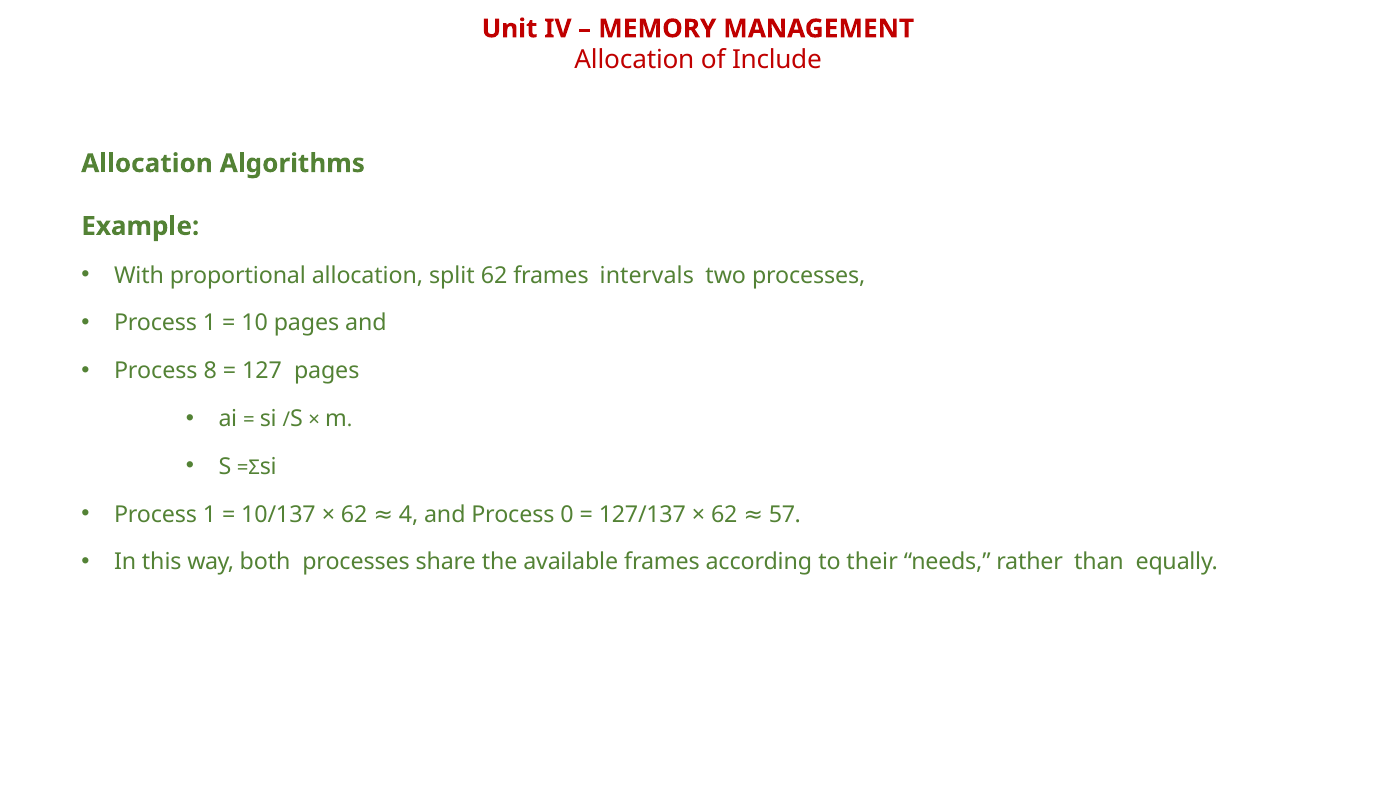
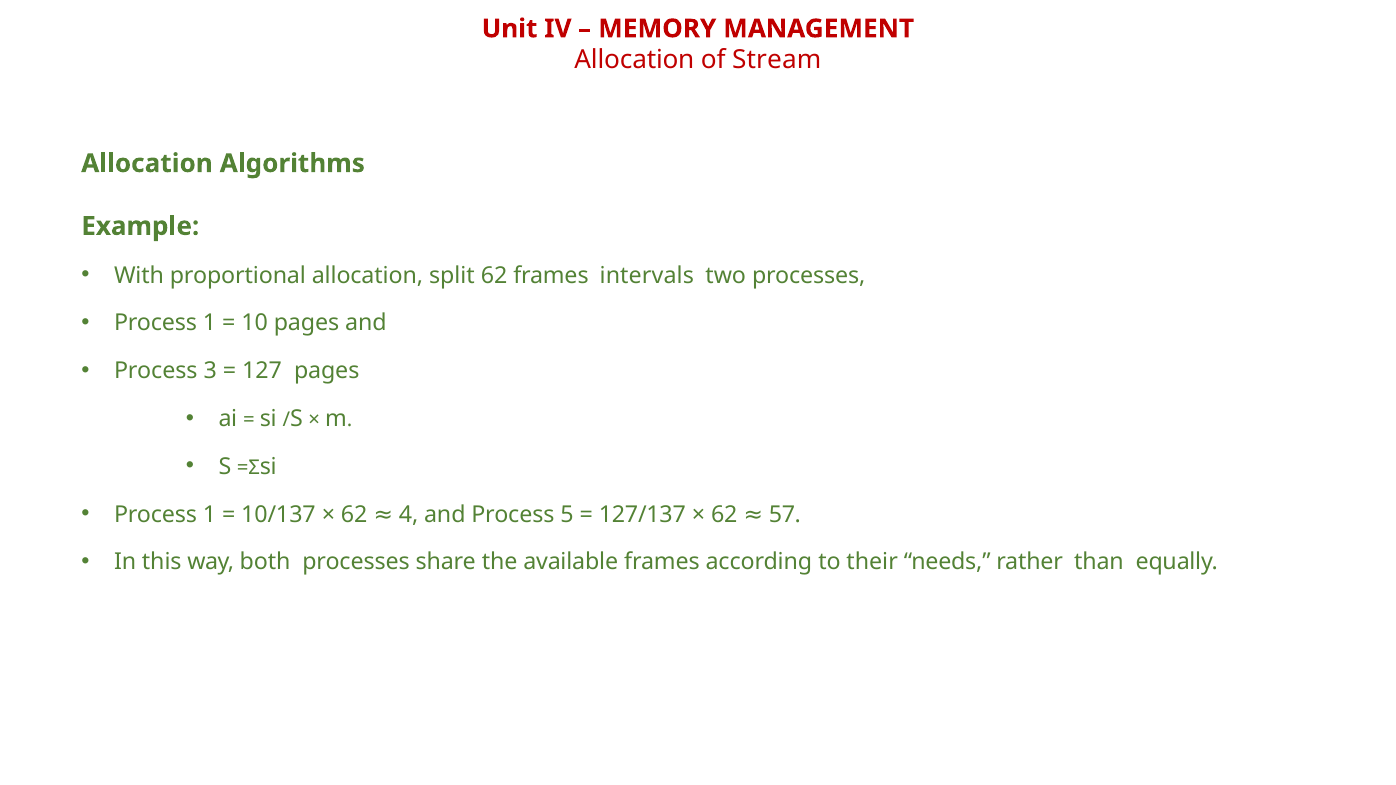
Include: Include -> Stream (777, 60)
8: 8 -> 3 (210, 371)
0: 0 -> 5 (567, 515)
